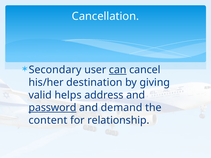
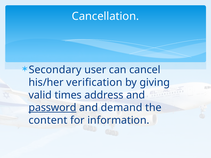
can underline: present -> none (118, 70)
destination: destination -> verification (94, 83)
helps: helps -> times (68, 95)
relationship: relationship -> information (118, 121)
